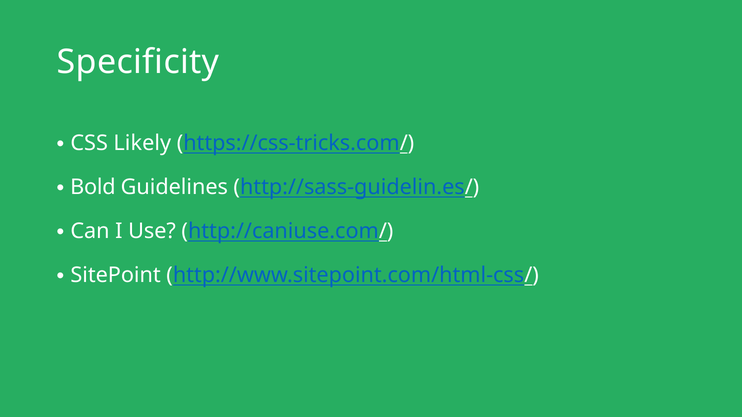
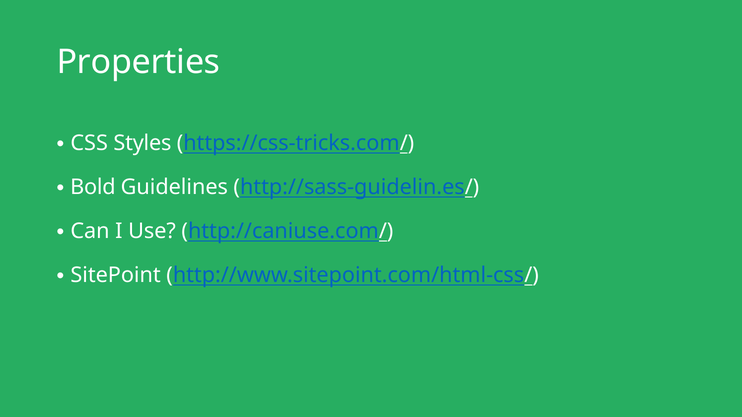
Specificity: Specificity -> Properties (138, 62)
Likely: Likely -> Styles (142, 143)
